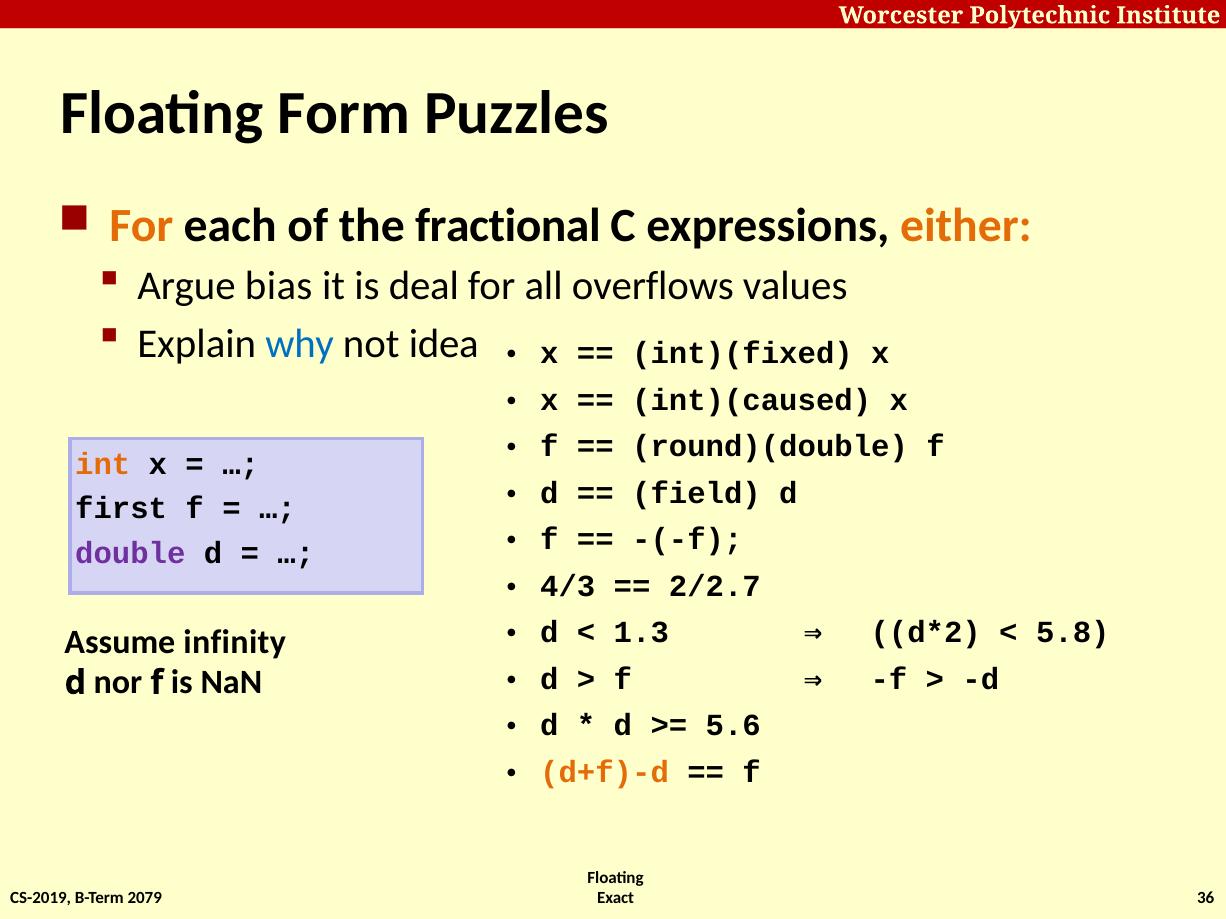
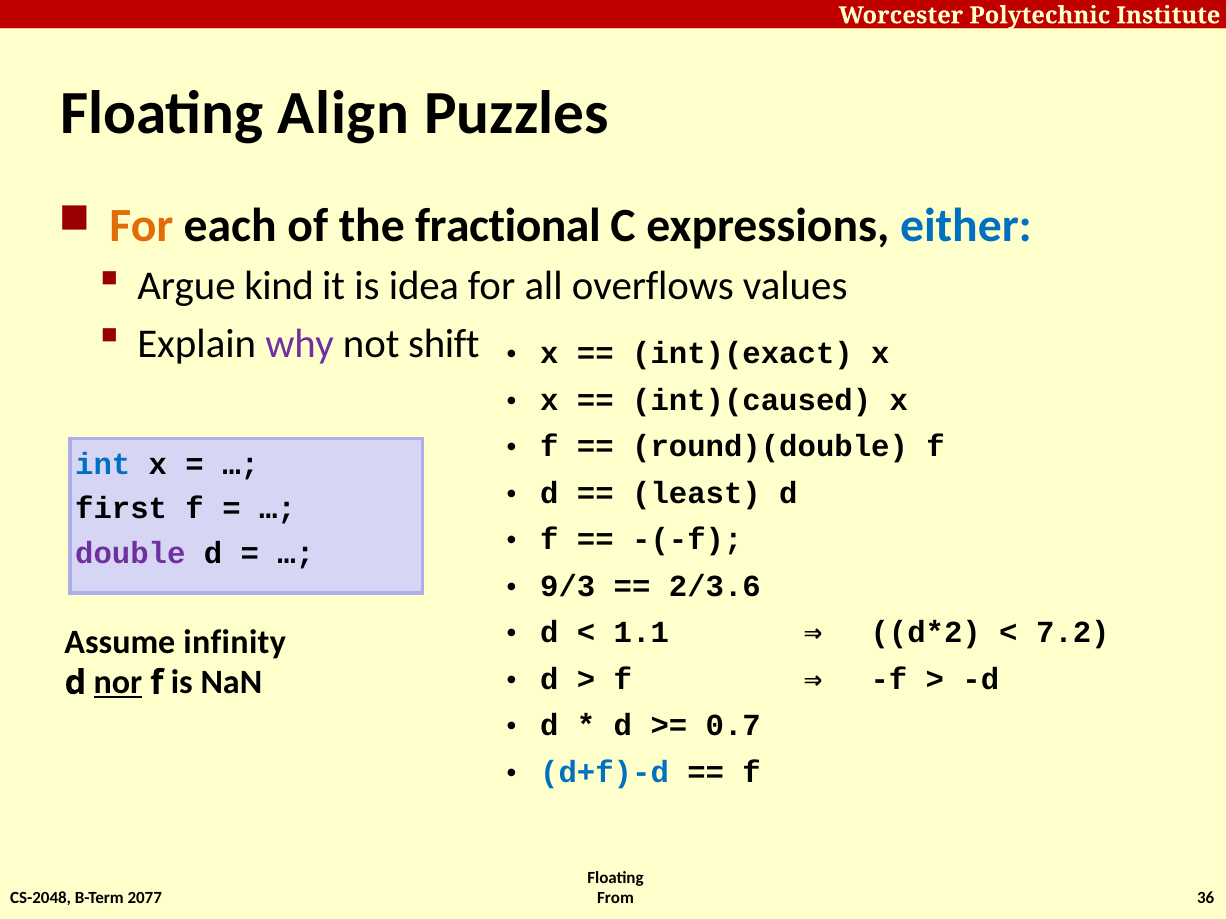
Form: Form -> Align (344, 114)
either colour: orange -> blue (966, 225)
bias: bias -> kind (279, 287)
deal: deal -> idea (424, 287)
why colour: blue -> purple (300, 344)
idea: idea -> shift (444, 344)
int)(fixed: int)(fixed -> int)(exact (742, 354)
int colour: orange -> blue (103, 464)
field: field -> least (696, 493)
4/3: 4/3 -> 9/3 (568, 586)
2/2.7: 2/2.7 -> 2/3.6 (715, 586)
1.3: 1.3 -> 1.1 (641, 633)
5.8: 5.8 -> 7.2 (1073, 633)
nor underline: none -> present (118, 683)
5.6: 5.6 -> 0.7 (733, 726)
d+f)-d colour: orange -> blue (605, 773)
CS-2019: CS-2019 -> CS-2048 (41, 898)
2079: 2079 -> 2077 (145, 898)
Exact: Exact -> From (616, 899)
